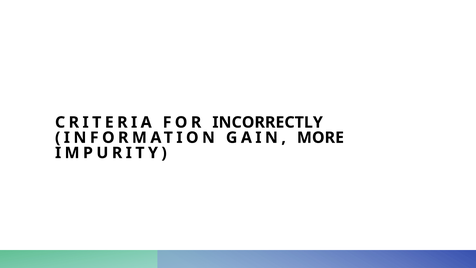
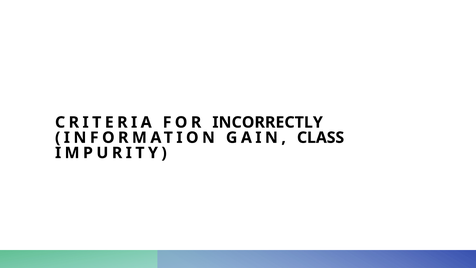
MORE: MORE -> CLASS (321, 137)
